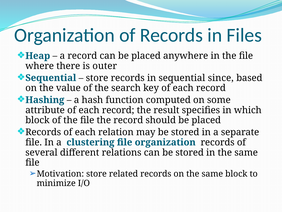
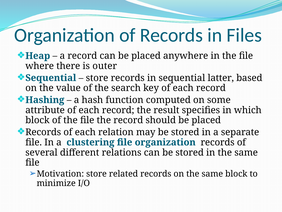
since: since -> latter (221, 78)
